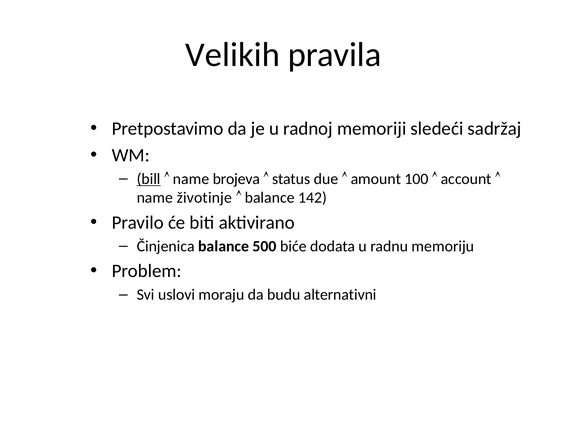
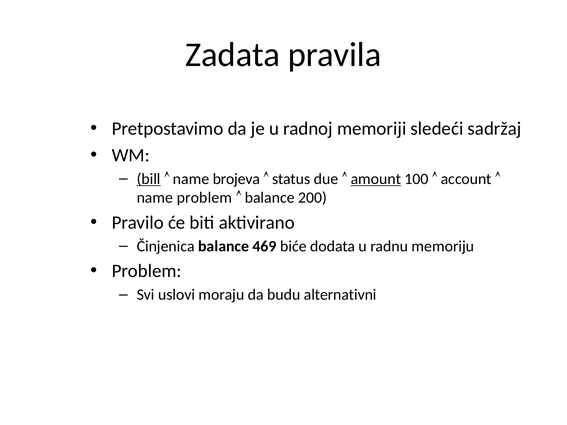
Velikih: Velikih -> Zadata (233, 55)
amount underline: none -> present (376, 179)
name životinje: životinje -> problem (204, 198)
142: 142 -> 200 (313, 198)
500: 500 -> 469 (265, 246)
